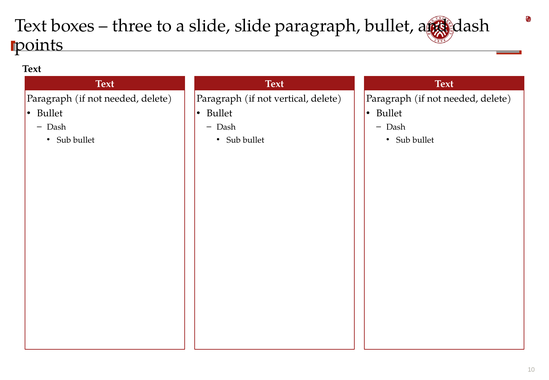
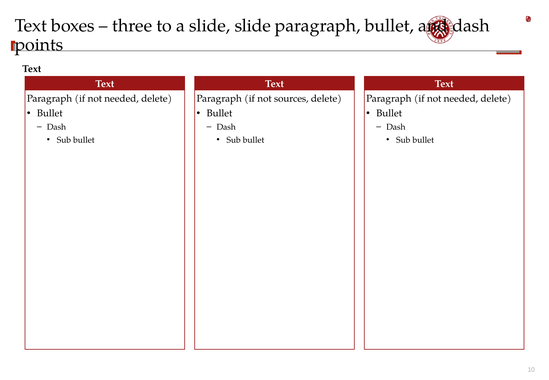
vertical: vertical -> sources (291, 99)
